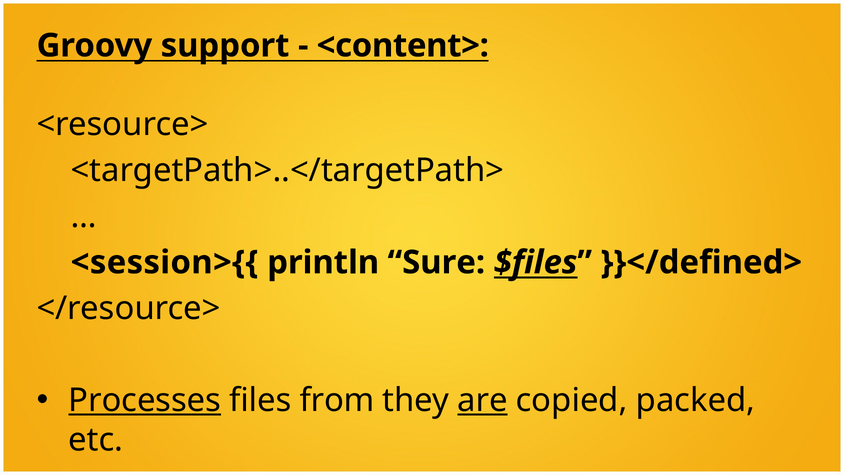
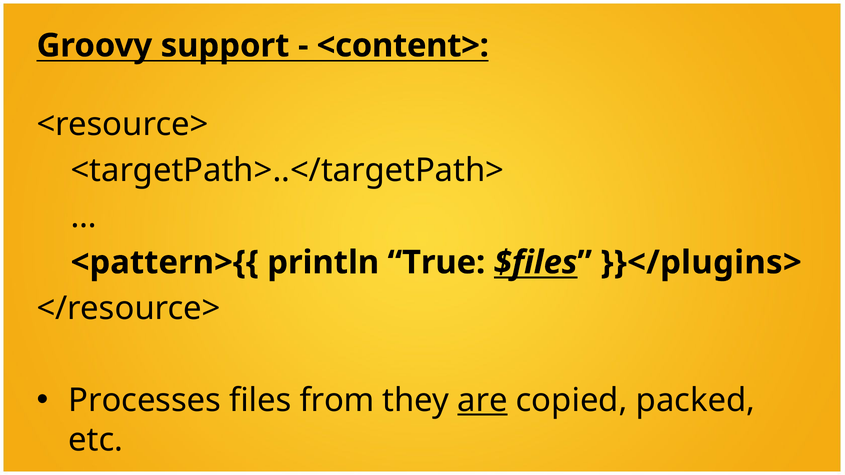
<session>{{: <session>{{ -> <pattern>{{ (165, 263)
Sure: Sure -> True (436, 263)
}}</defined>: }}</defined> -> }}</plugins> (701, 263)
Processes underline: present -> none (145, 401)
